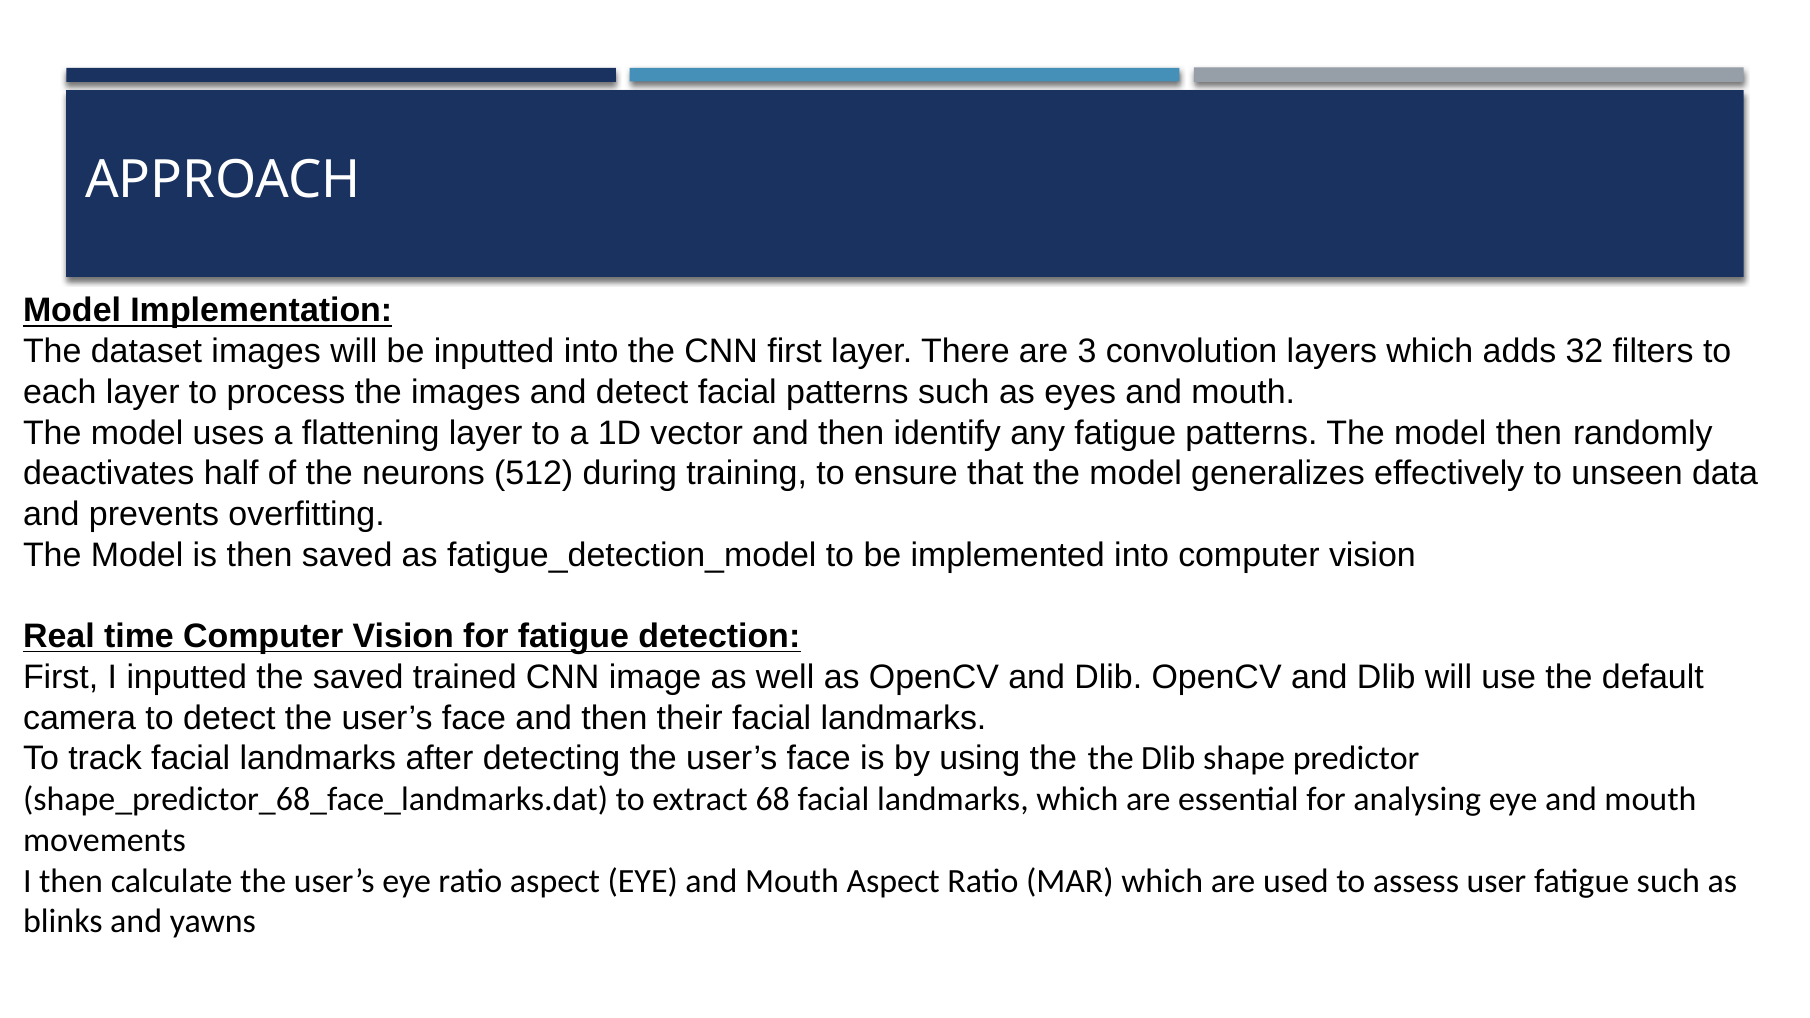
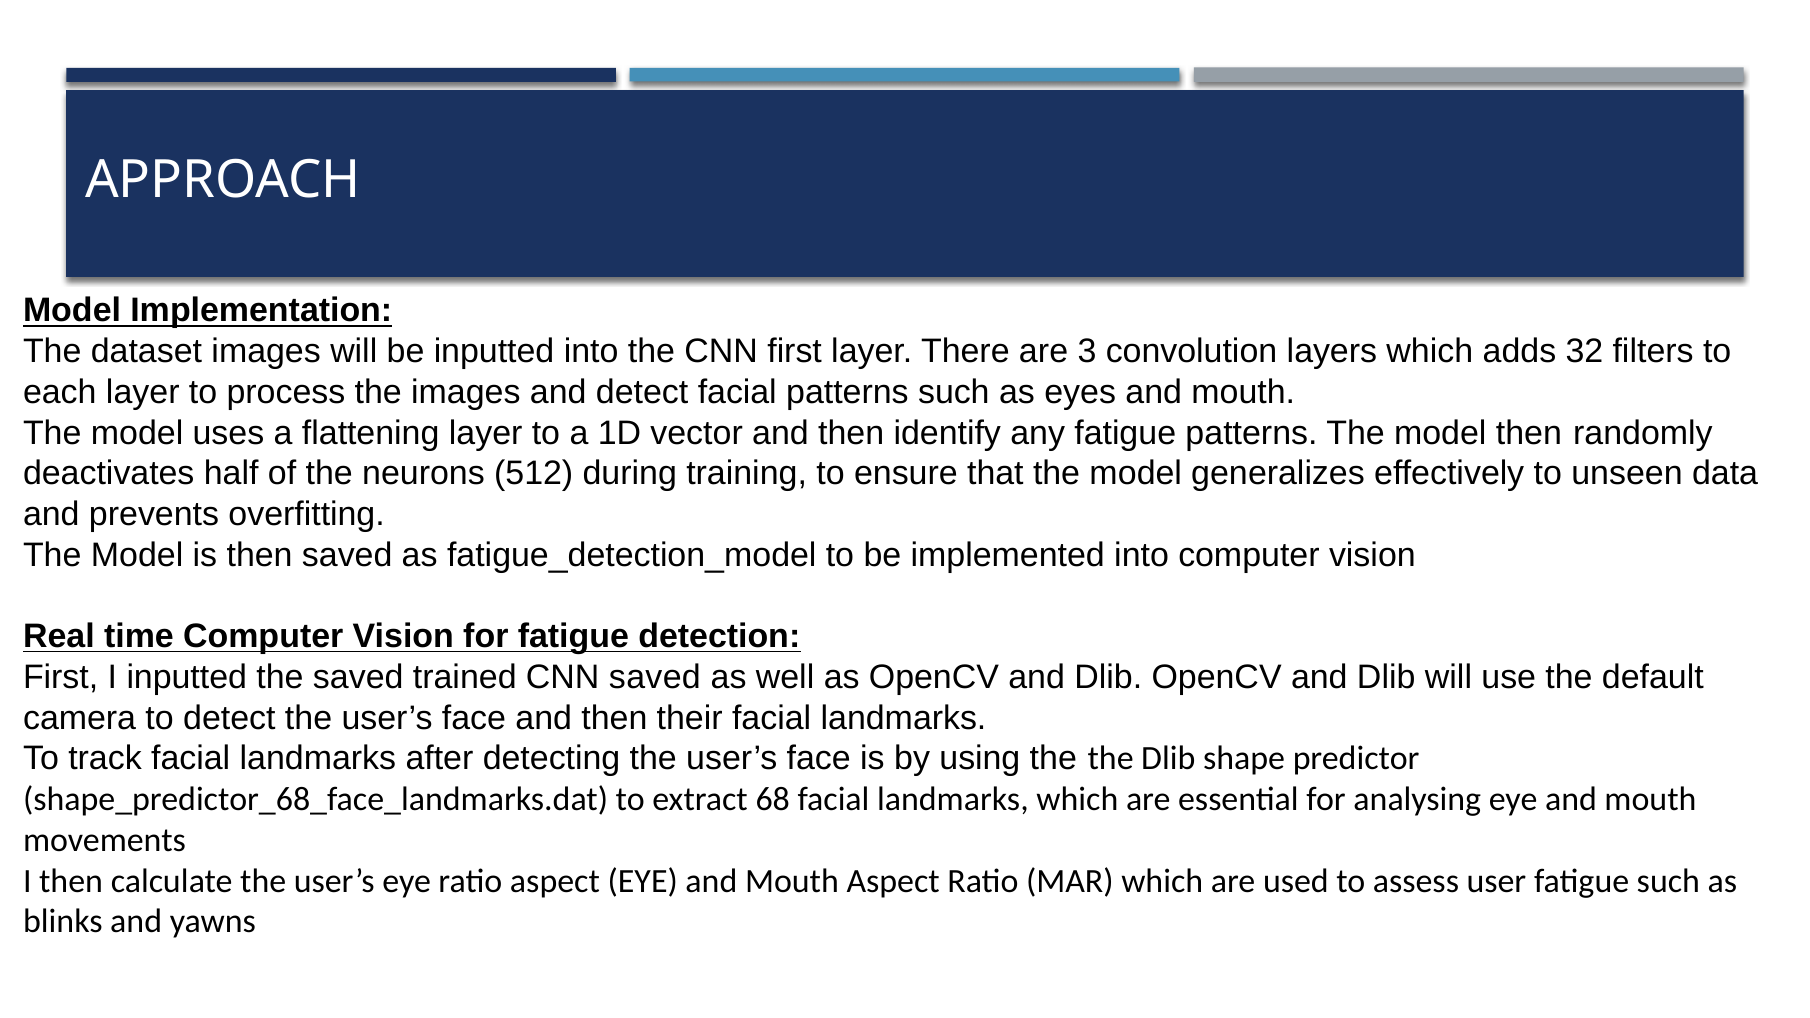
CNN image: image -> saved (655, 677)
